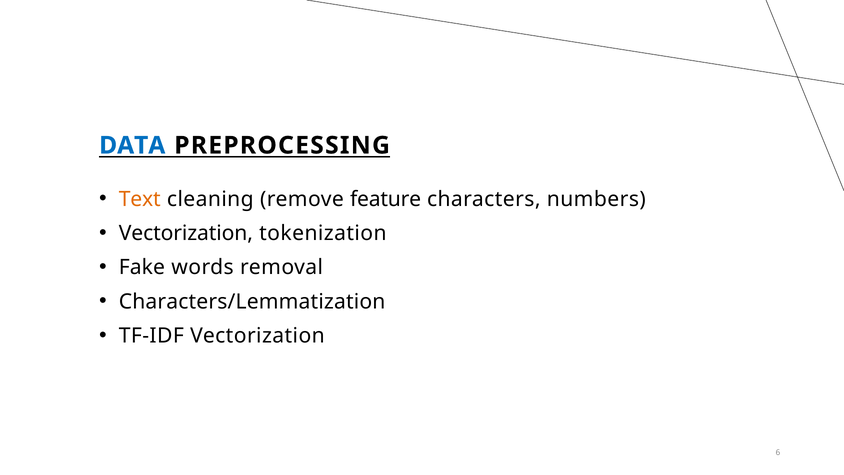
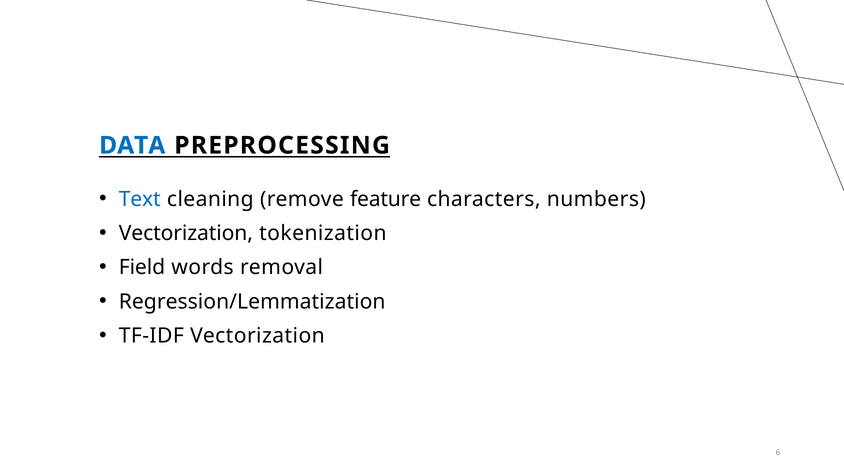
Text colour: orange -> blue (140, 199)
Fake: Fake -> Field (142, 267)
Characters/Lemmatization: Characters/Lemmatization -> Regression/Lemmatization (252, 301)
